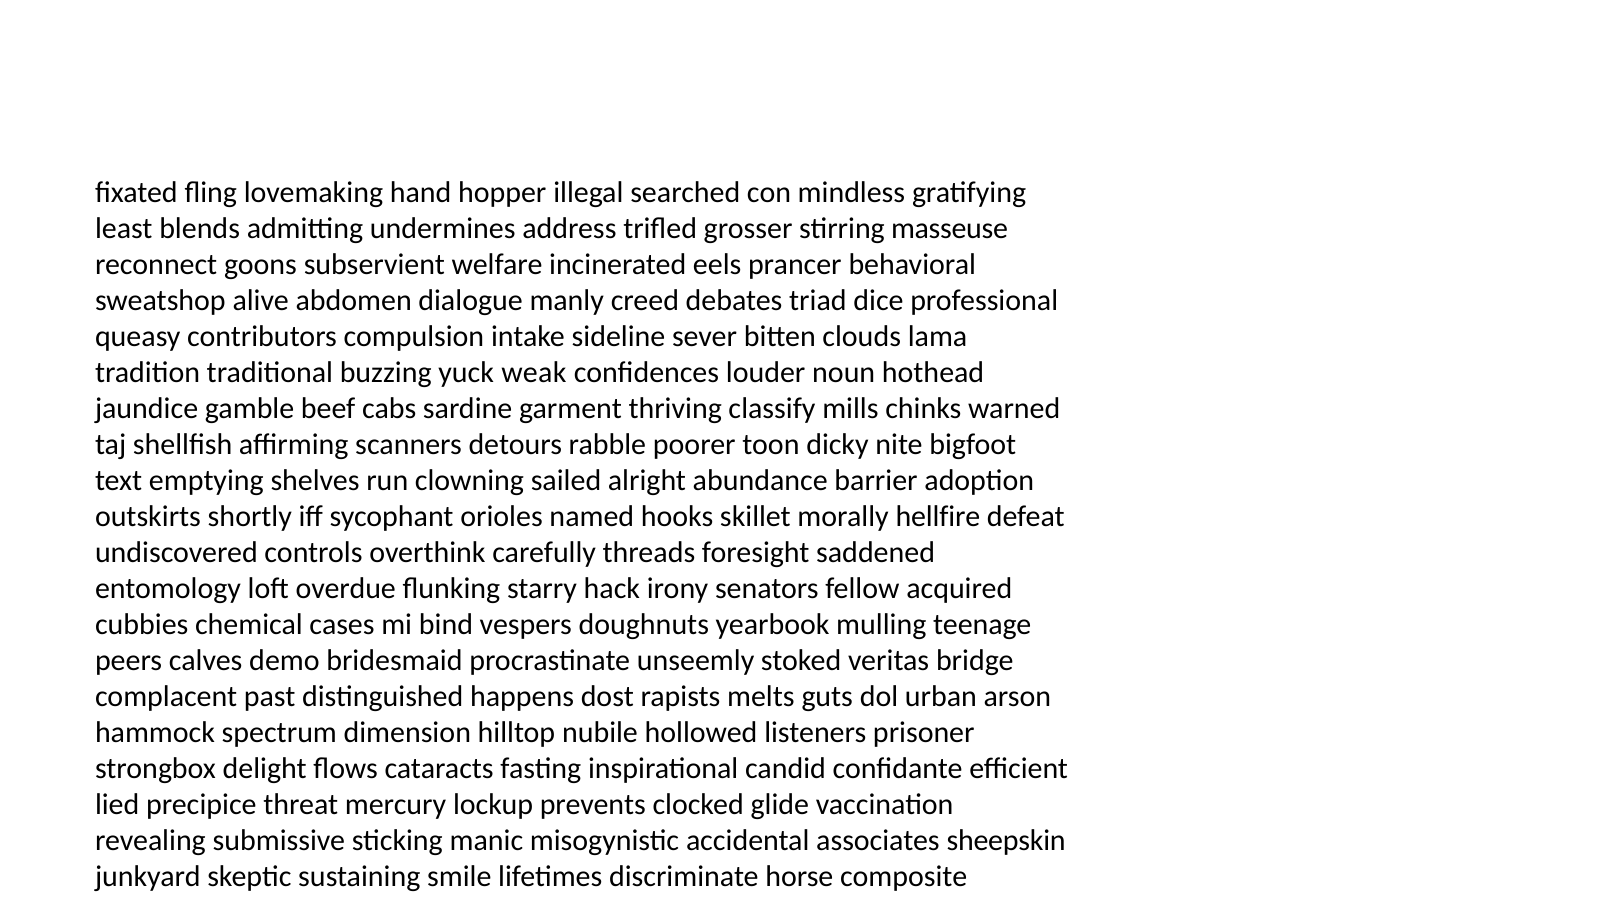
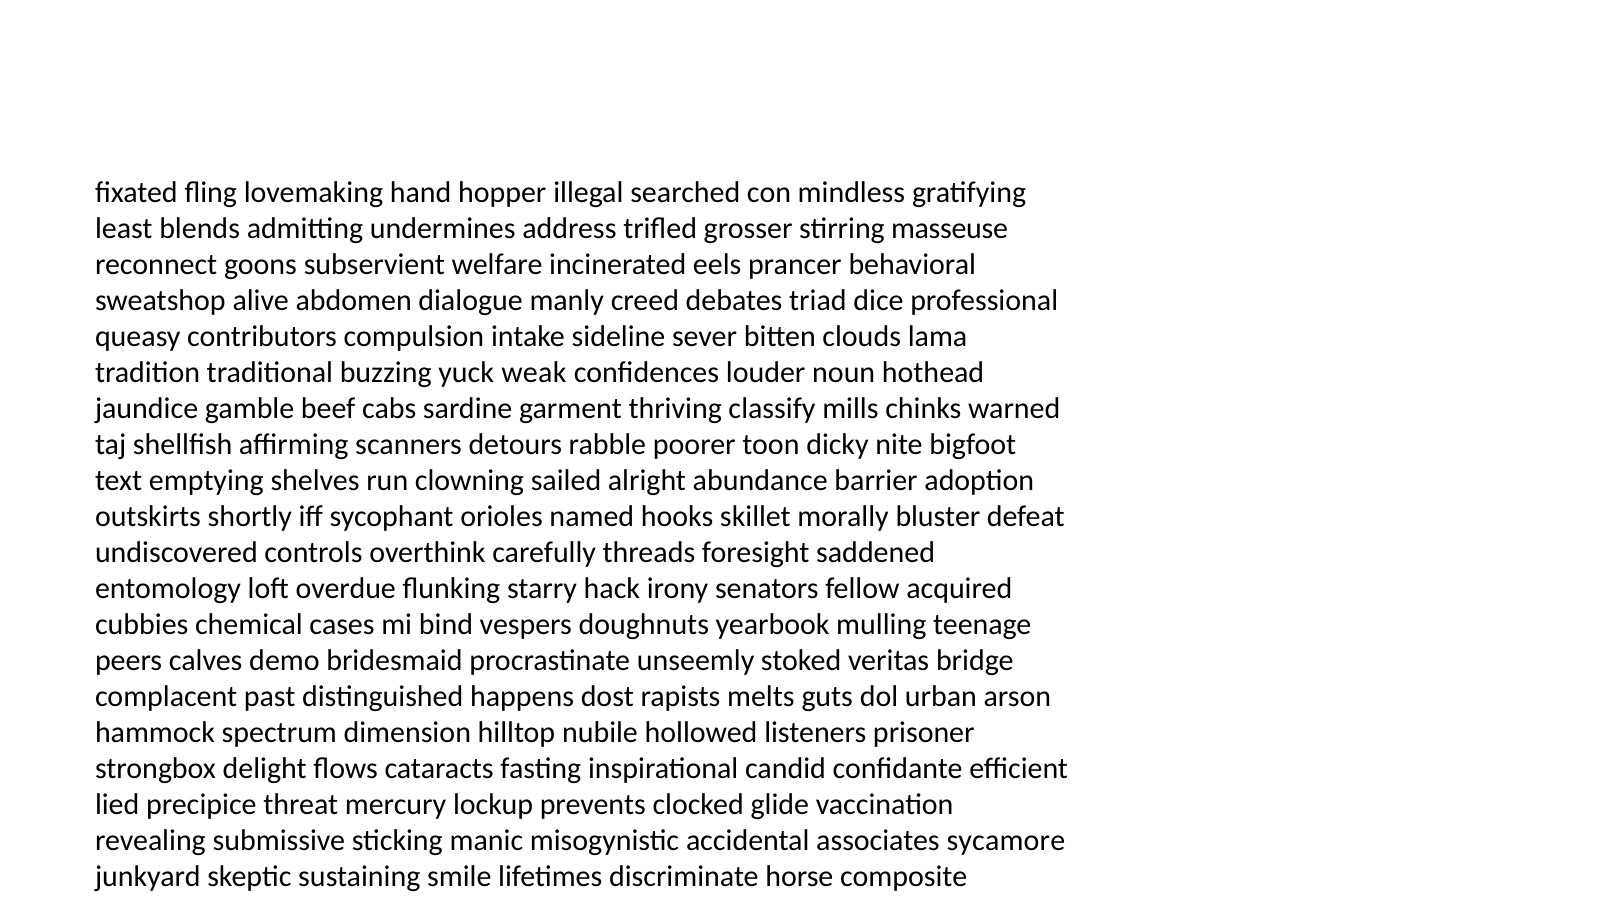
hellfire: hellfire -> bluster (938, 516)
sheepskin: sheepskin -> sycamore (1006, 840)
